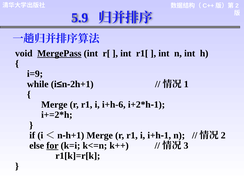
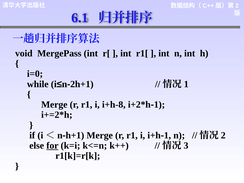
5.9: 5.9 -> 6.1 (80, 18)
MergePass underline: present -> none (59, 53)
i=9: i=9 -> i=0 (35, 74)
i+h-6: i+h-6 -> i+h-8 (114, 105)
